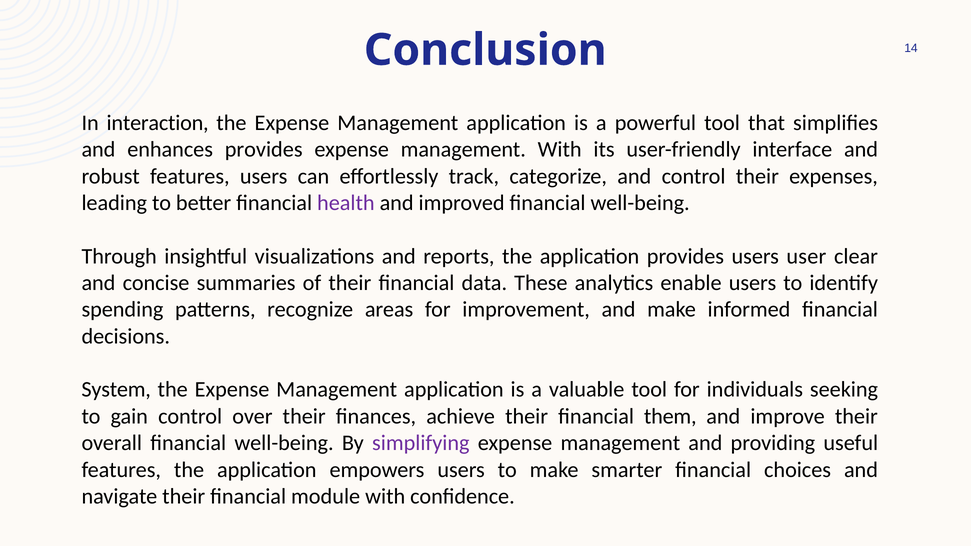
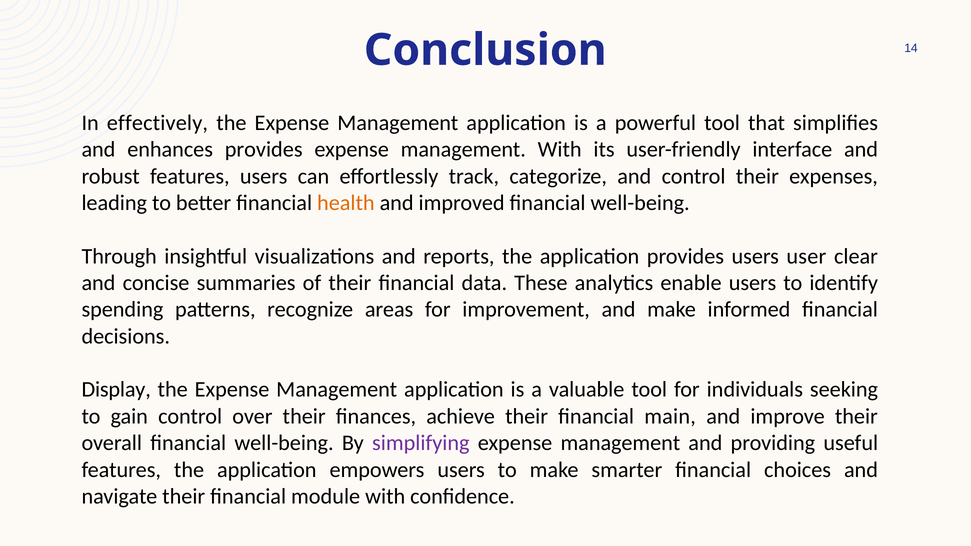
interaction: interaction -> effectively (157, 123)
health colour: purple -> orange (346, 203)
System: System -> Display (116, 390)
them: them -> main (670, 416)
